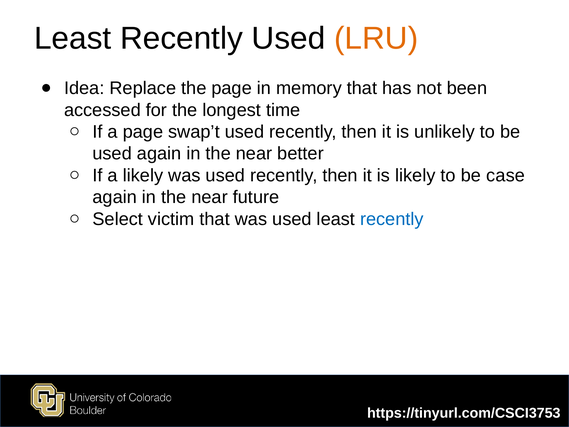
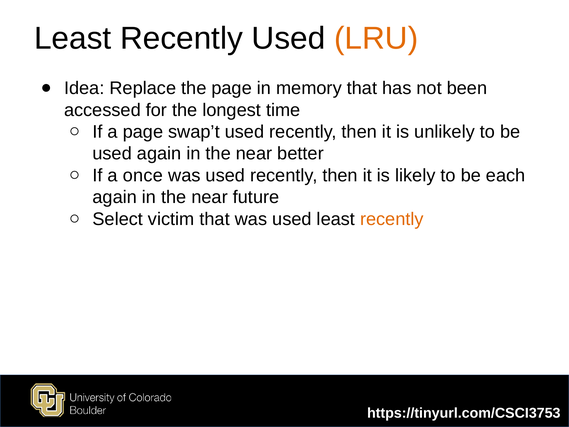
a likely: likely -> once (143, 175)
case: case -> each (506, 175)
recently colour: blue -> orange (392, 219)
